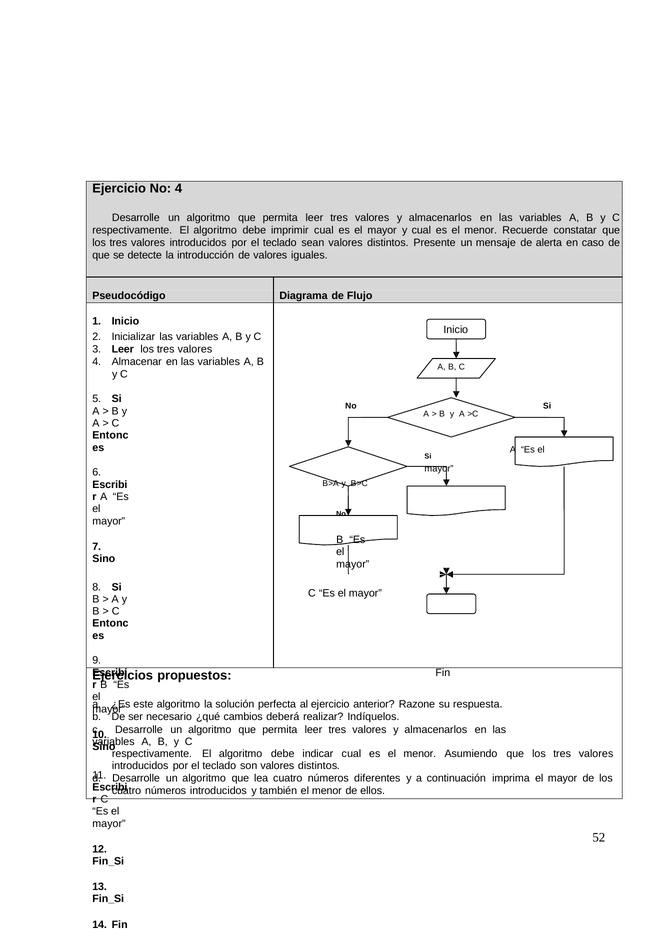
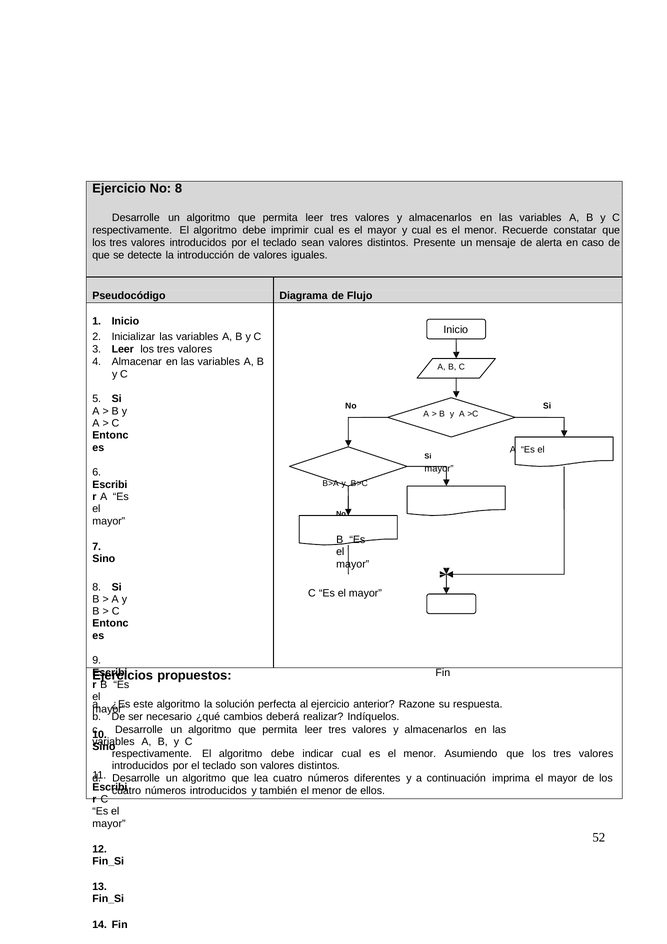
No 4: 4 -> 8 (179, 189)
